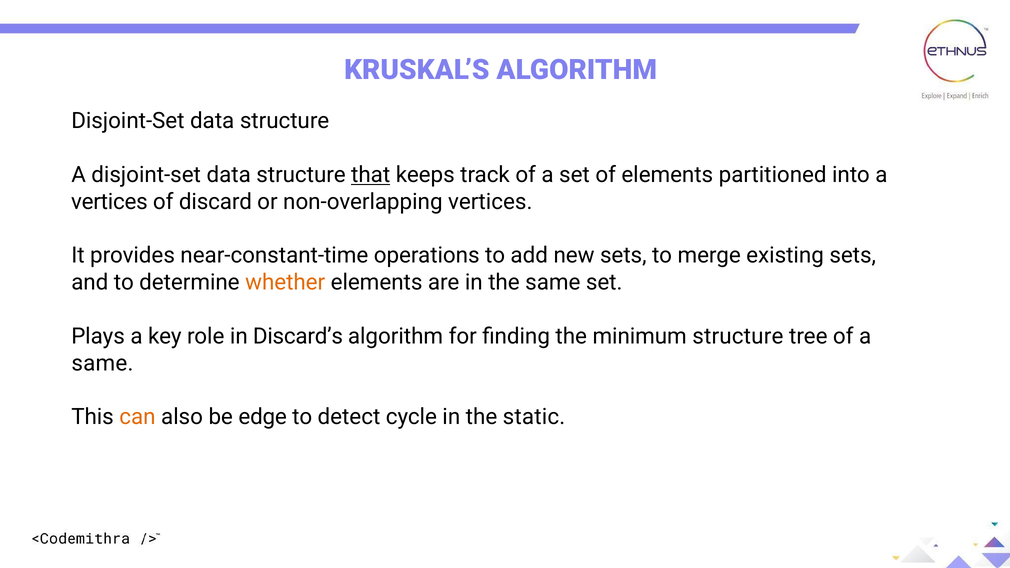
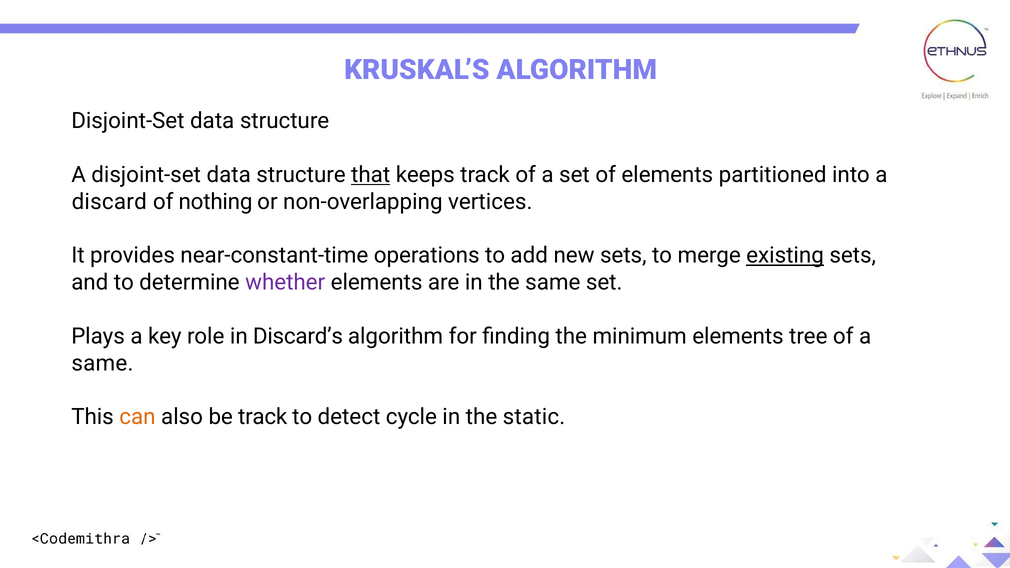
vertices: vertices -> discard (109, 202)
discard: discard -> nothing (216, 202)
existing underline: none -> present (785, 256)
whether colour: orange -> purple (285, 283)
minimum structure: structure -> elements (738, 336)
be edge: edge -> track (263, 417)
